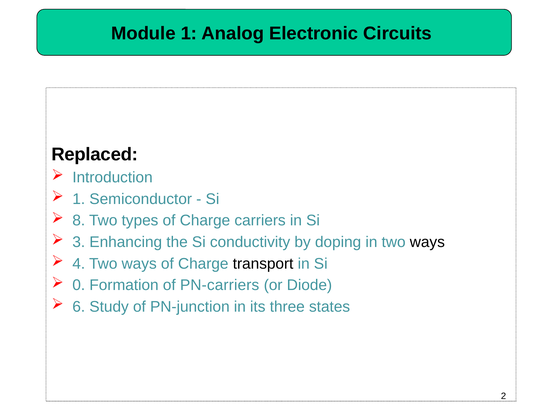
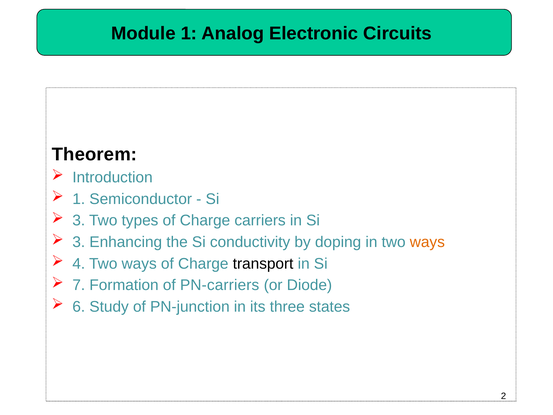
Replaced: Replaced -> Theorem (94, 154)
8: 8 -> 3 (79, 220)
ways colour: black -> orange (427, 242)
0: 0 -> 7 (79, 285)
